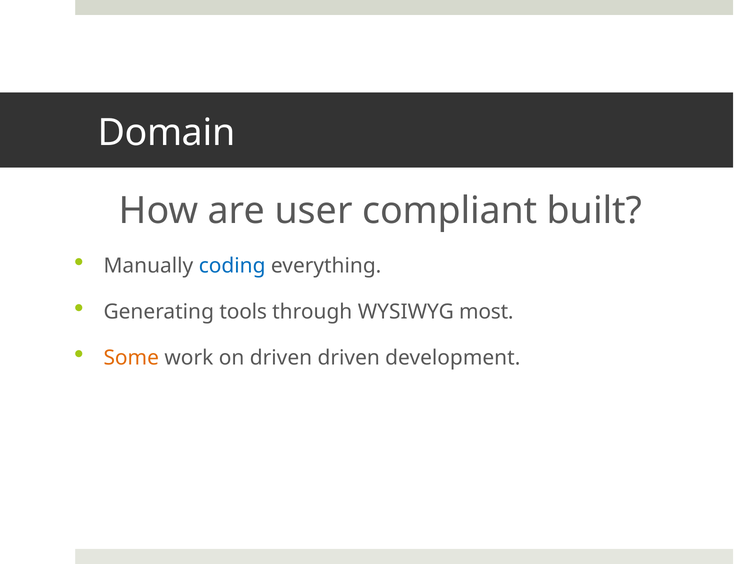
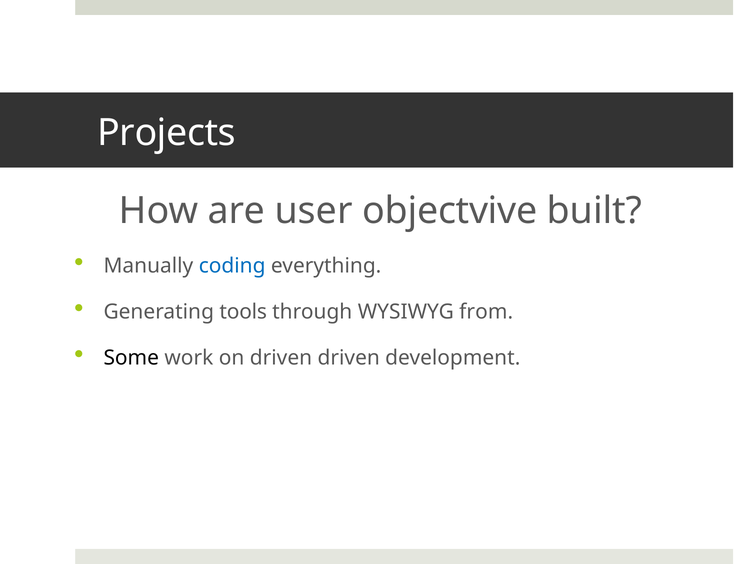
Domain: Domain -> Projects (167, 133)
compliant: compliant -> objectvive (450, 211)
most: most -> from (486, 312)
Some colour: orange -> black (131, 358)
